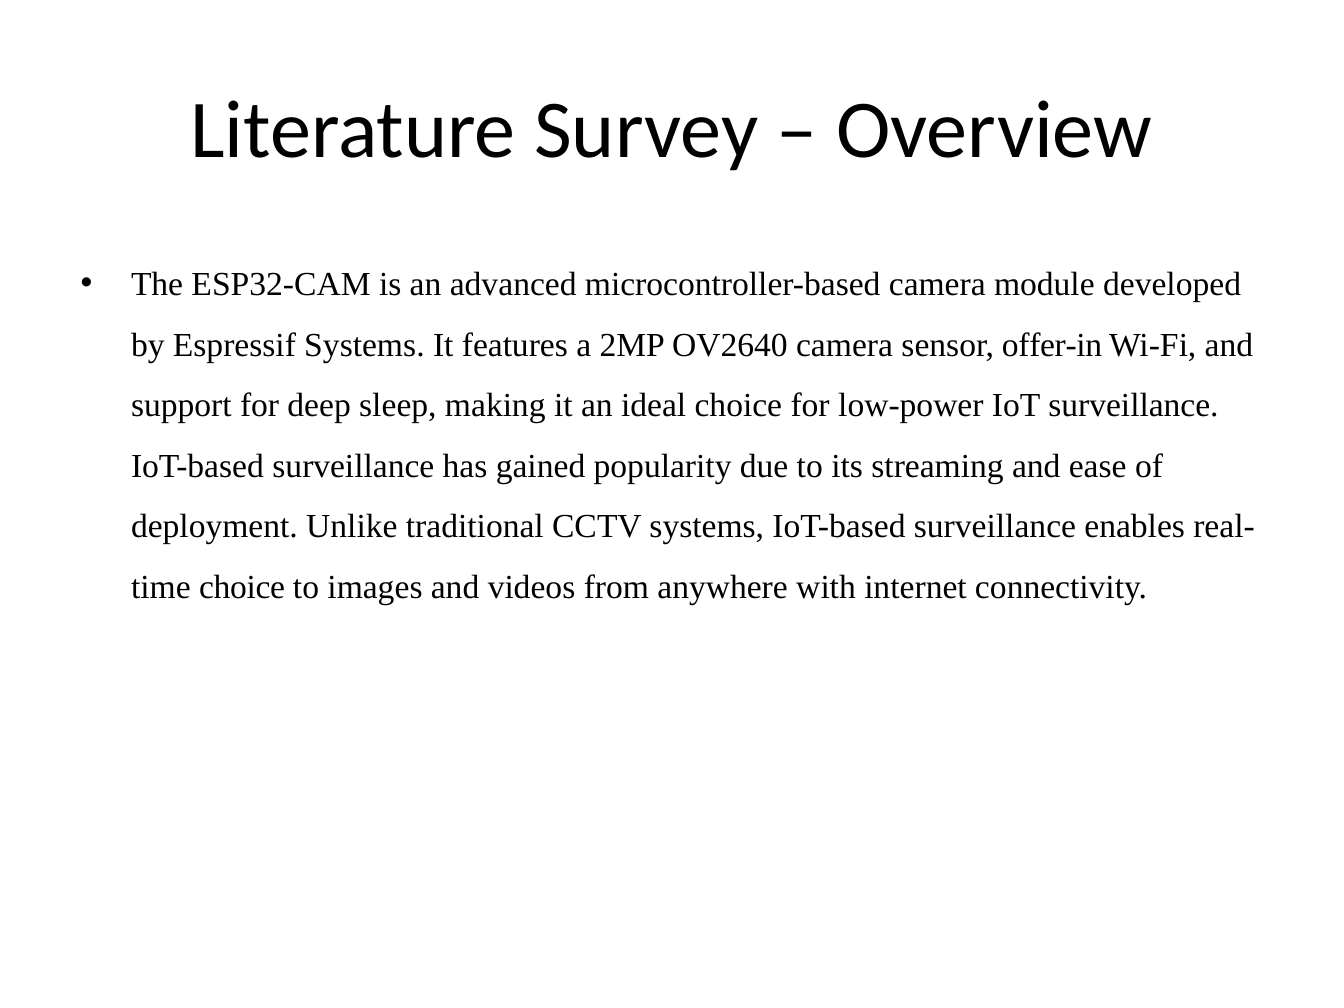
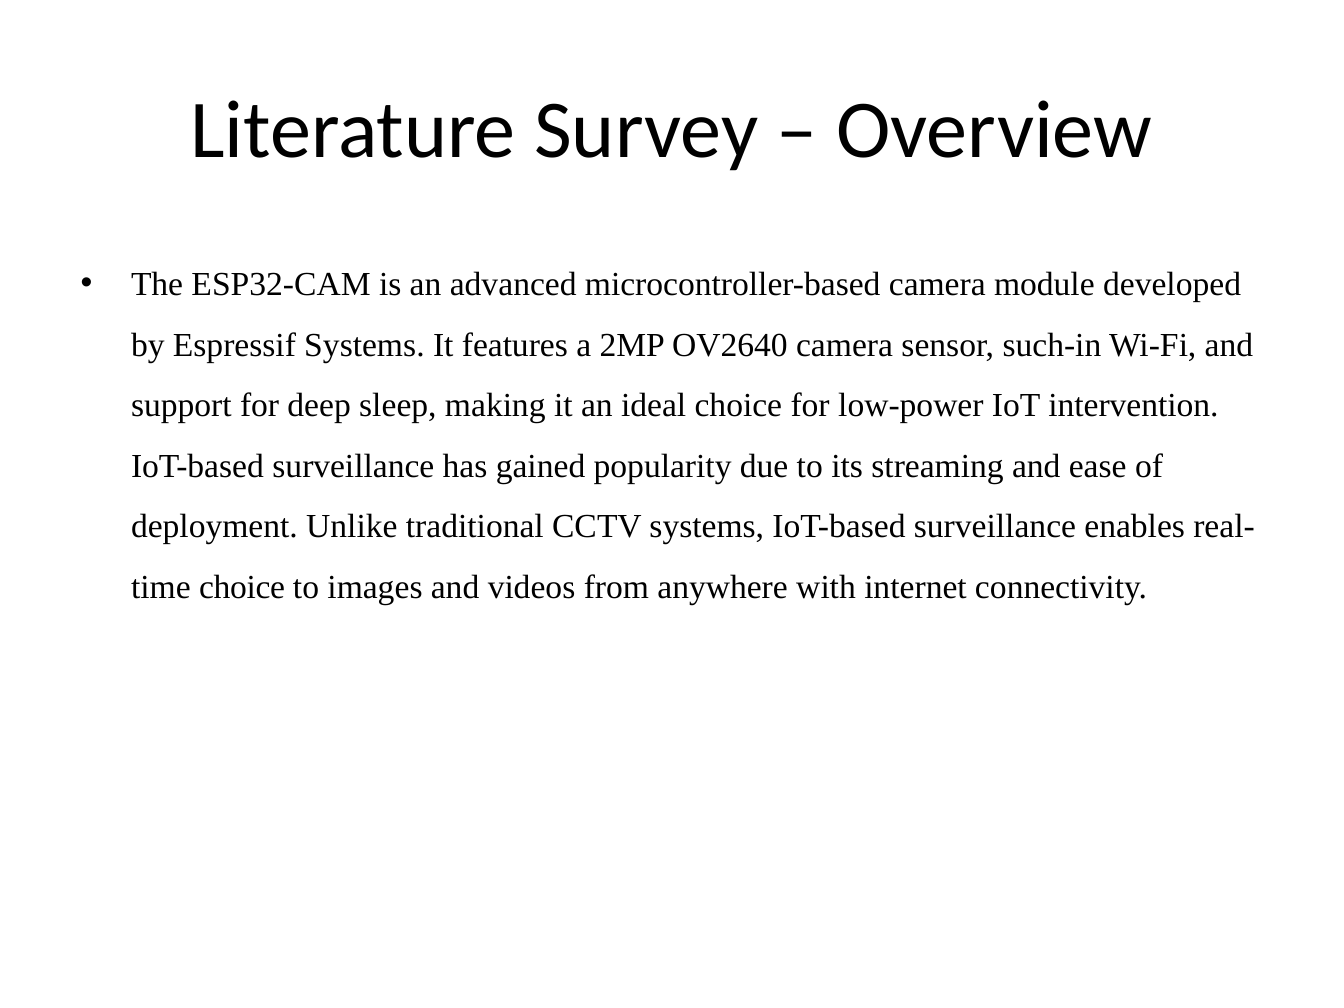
offer-in: offer-in -> such-in (1052, 345)
IoT surveillance: surveillance -> intervention (1133, 406)
